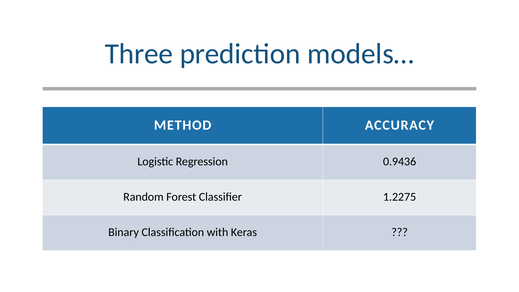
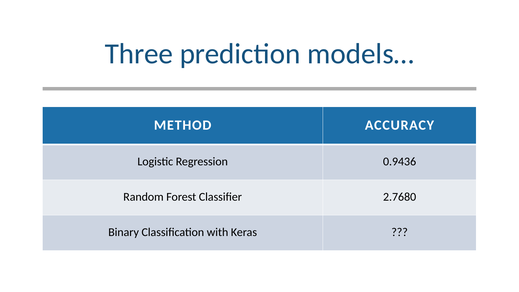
1.2275: 1.2275 -> 2.7680 (400, 197)
